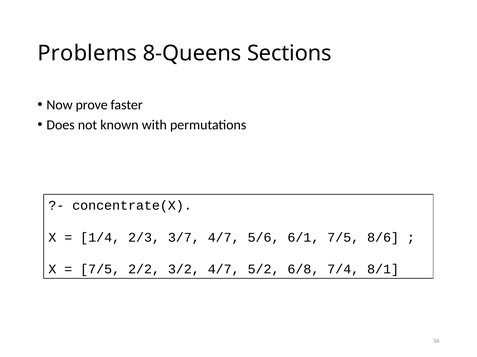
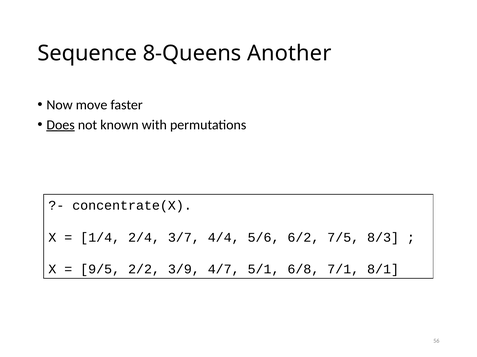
Problems: Problems -> Sequence (87, 53)
Sections: Sections -> Another (289, 53)
prove: prove -> move (92, 105)
Does underline: none -> present (61, 125)
2/3: 2/3 -> 2/4 (144, 238)
3/7 4/7: 4/7 -> 4/4 (224, 238)
6/1: 6/1 -> 6/2 (303, 238)
8/6: 8/6 -> 8/3 (383, 238)
7/5: 7/5 -> 9/5 (100, 270)
3/2: 3/2 -> 3/9 (184, 270)
5/2: 5/2 -> 5/1 (264, 270)
7/4: 7/4 -> 7/1 (343, 270)
